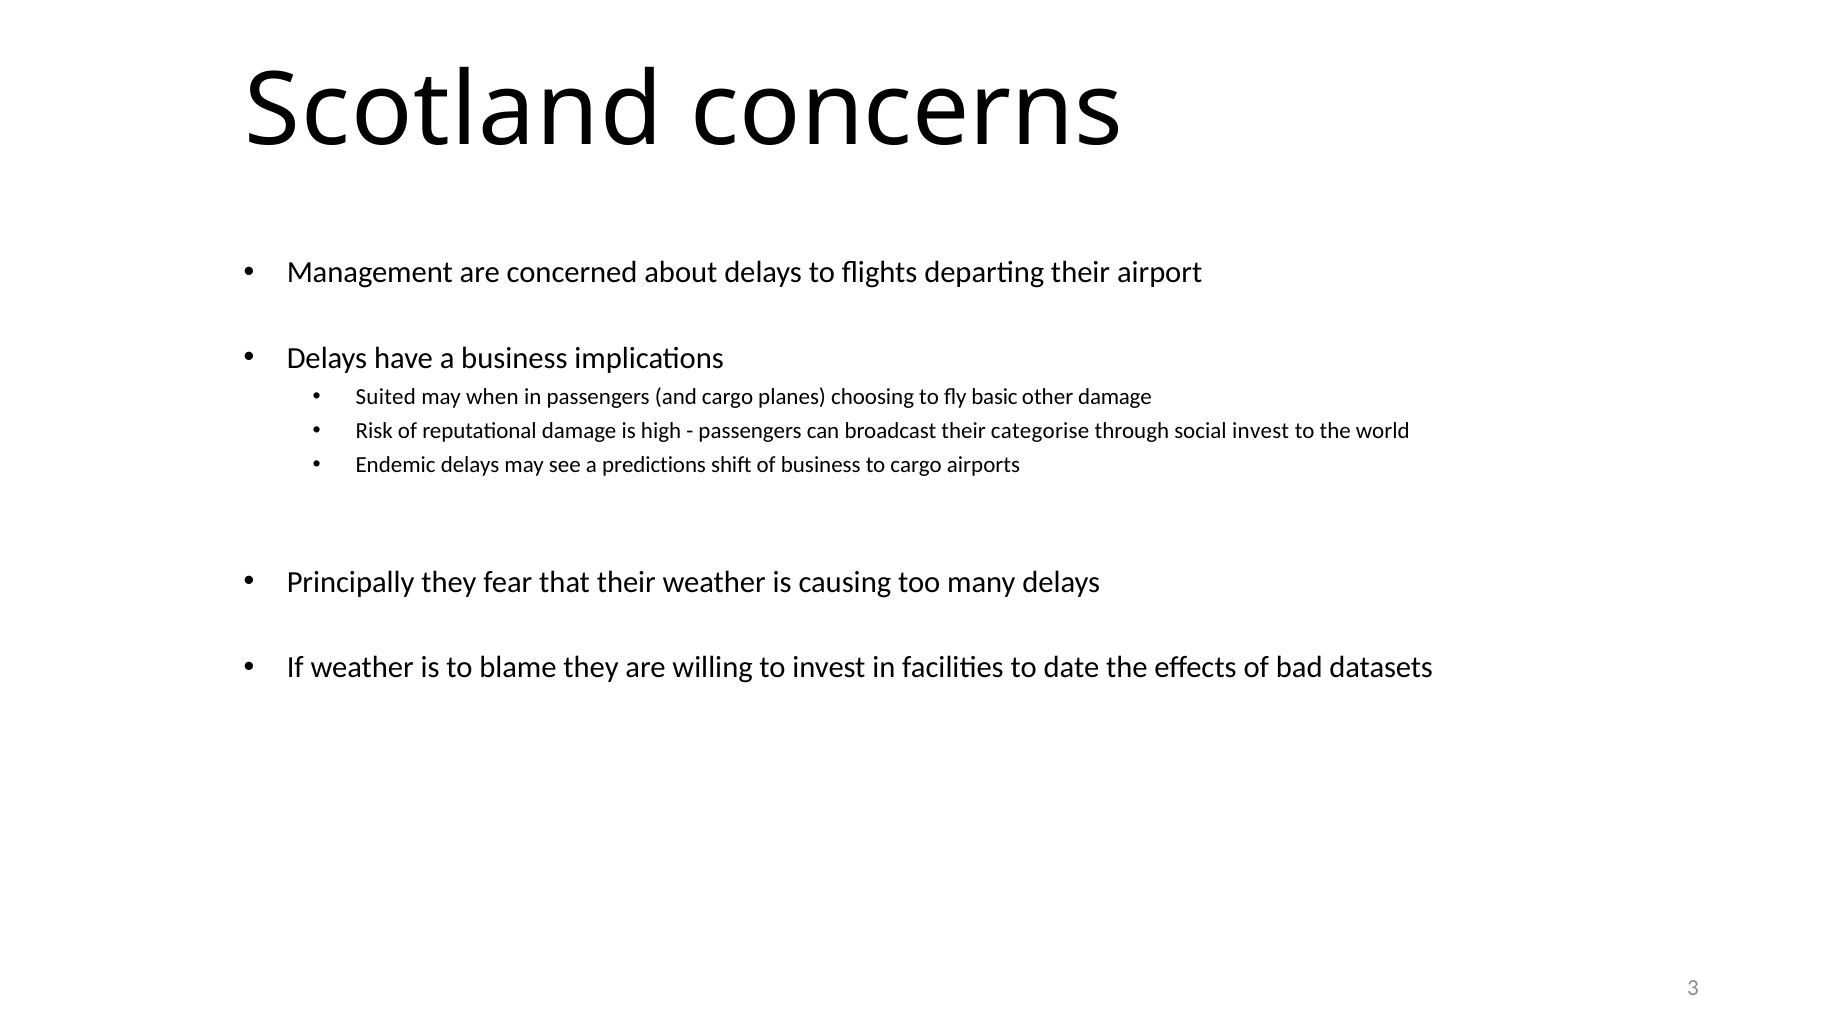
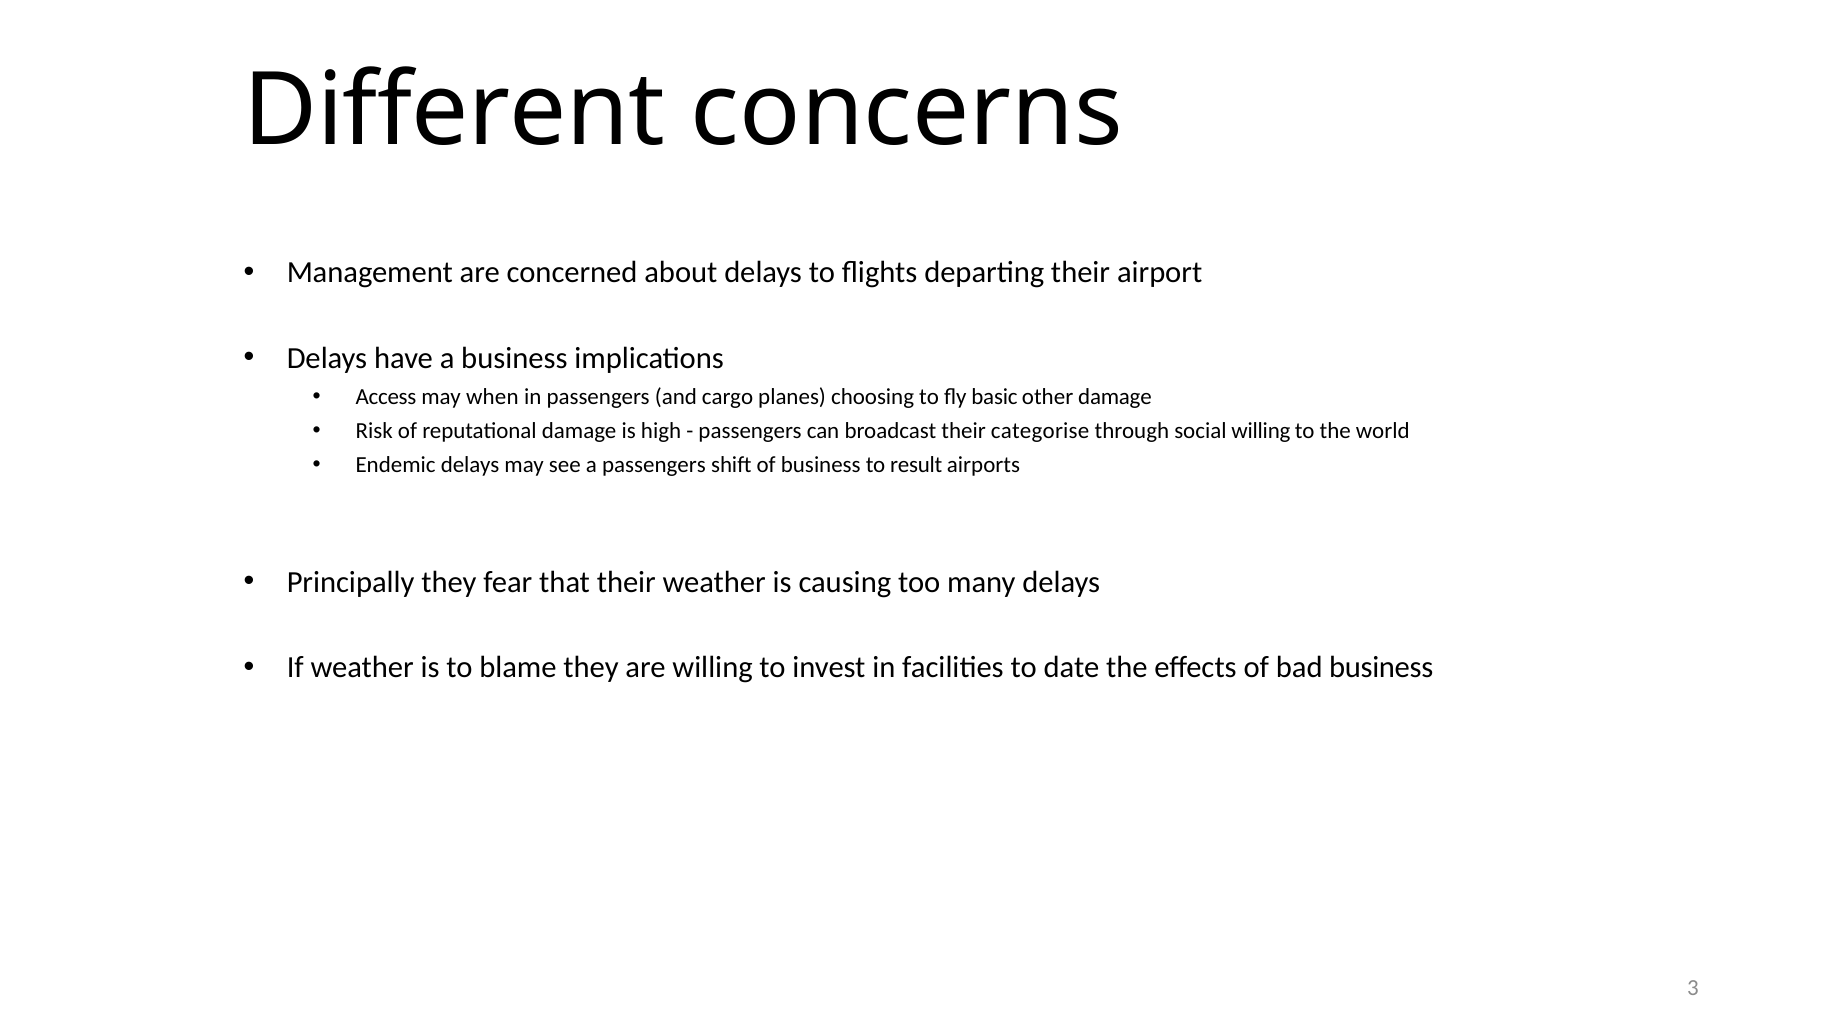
Scotland: Scotland -> Different (454, 111)
Suited: Suited -> Access (386, 396)
social invest: invest -> willing (1261, 431)
a predictions: predictions -> passengers (654, 465)
to cargo: cargo -> result (916, 465)
bad datasets: datasets -> business (1381, 667)
